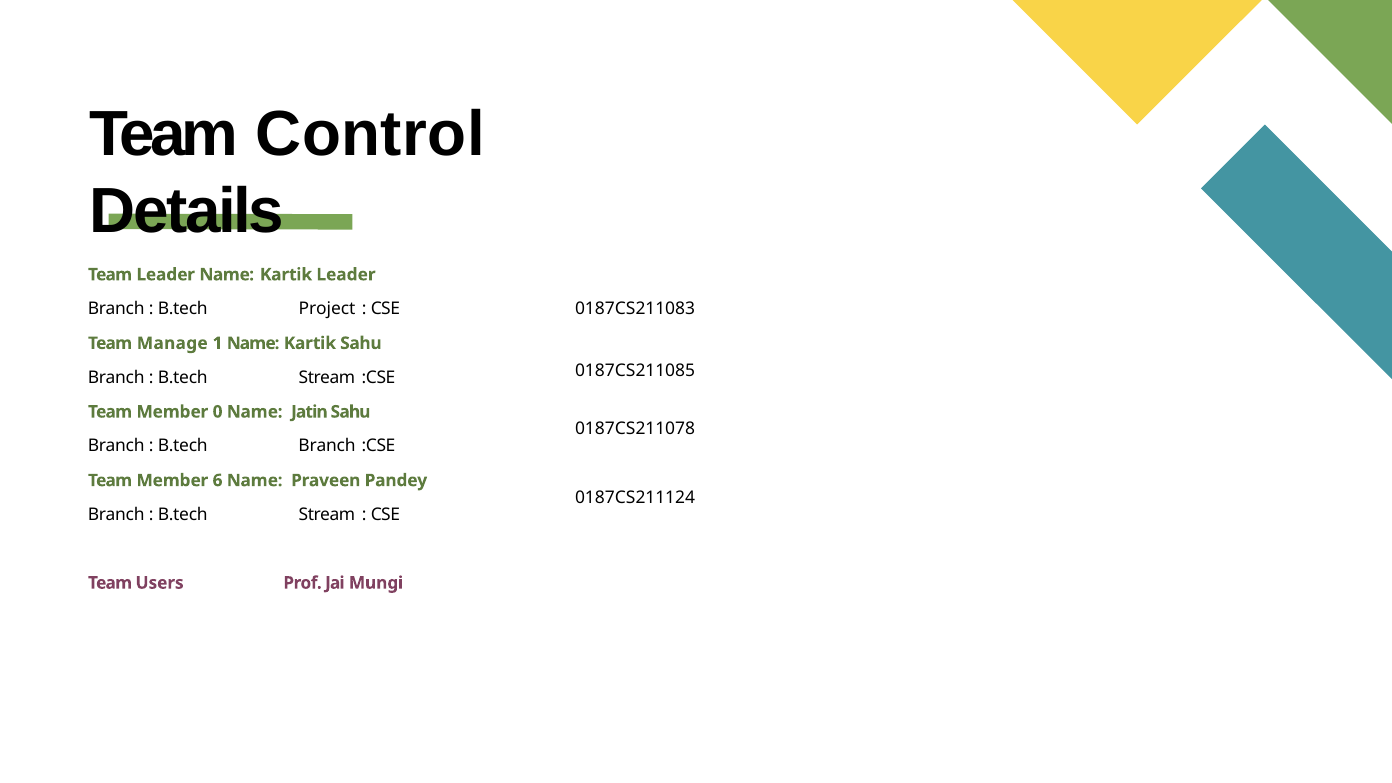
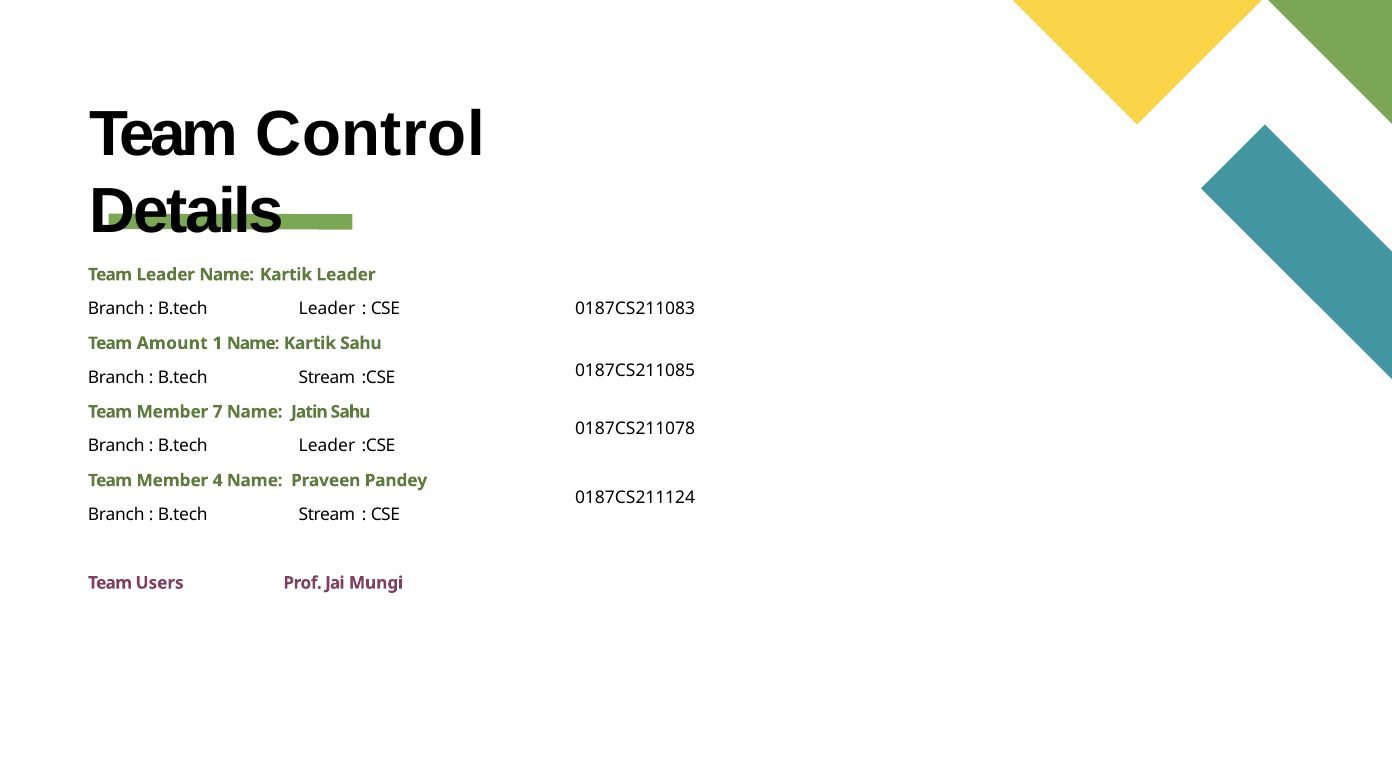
Project: Project -> Leader (327, 309)
Manage: Manage -> Amount (172, 343)
0: 0 -> 7 (218, 412)
Branch: Branch -> Leader (327, 446)
6: 6 -> 4 (218, 480)
